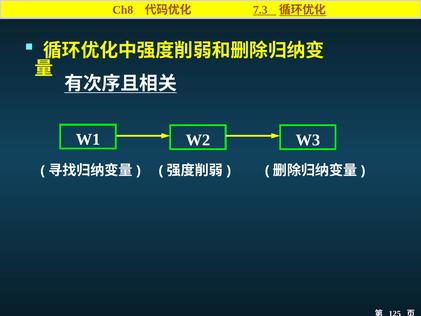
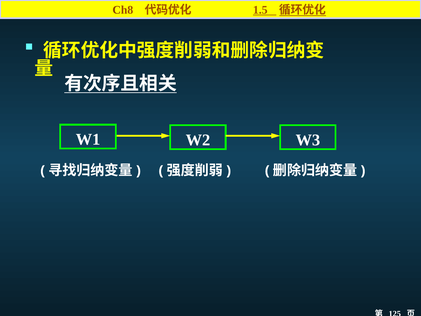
7.3: 7.3 -> 1.5 (260, 10)
